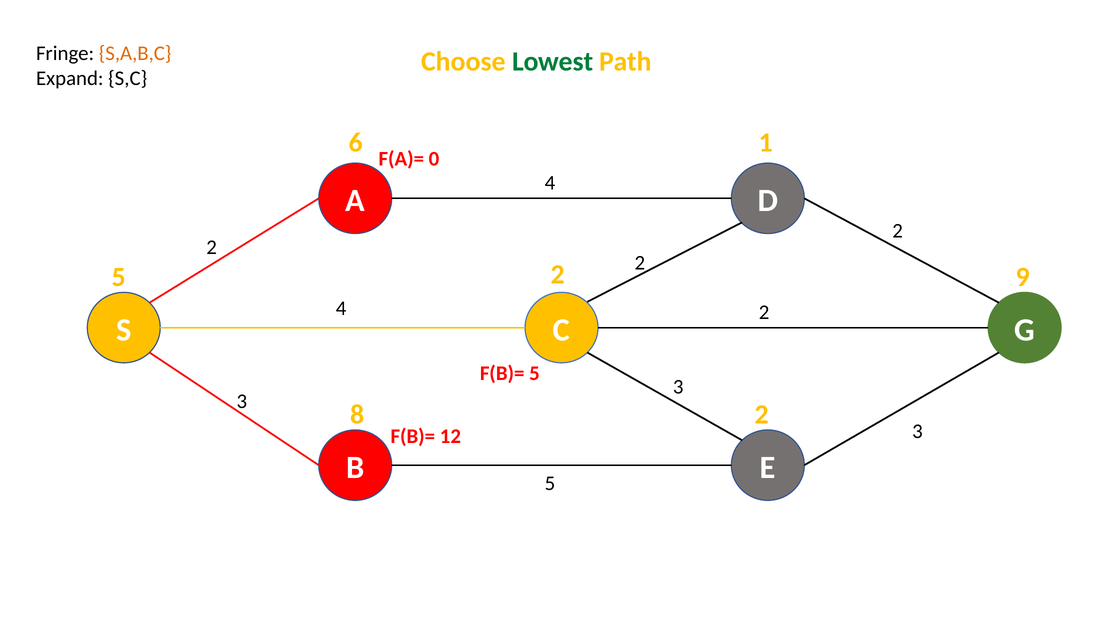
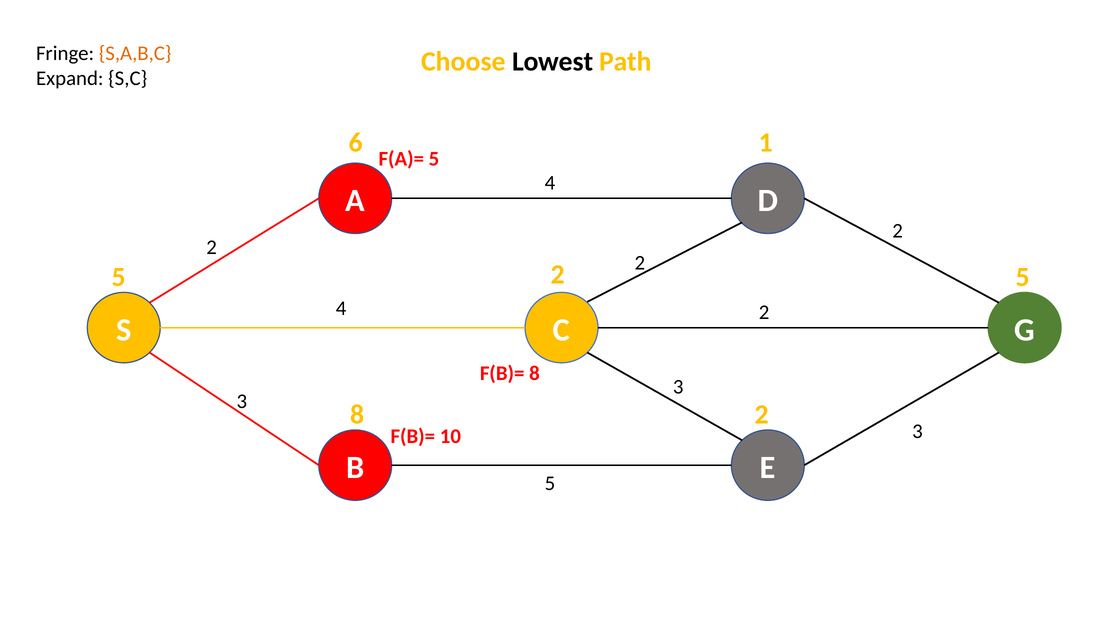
Lowest colour: green -> black (553, 62)
F(A)= 0: 0 -> 5 (434, 159)
5 9: 9 -> 5 (1023, 277)
F(B)= 5: 5 -> 8 (534, 374)
12: 12 -> 10 (450, 436)
